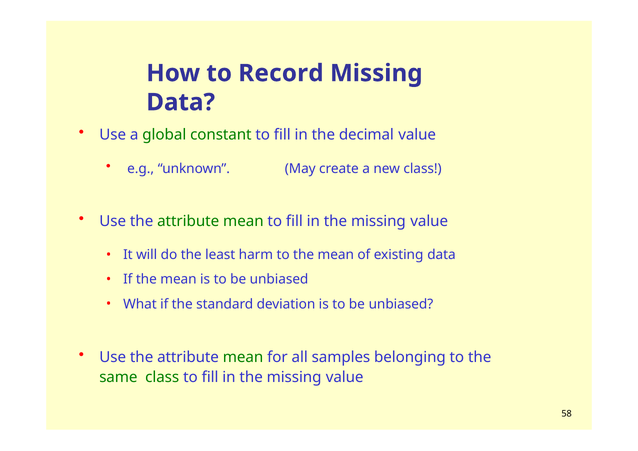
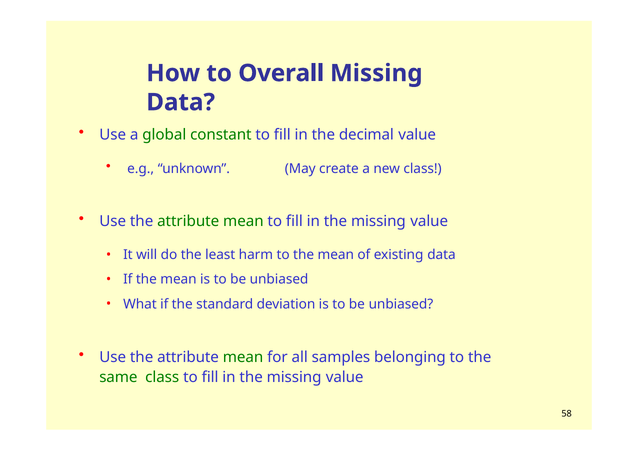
Record: Record -> Overall (281, 73)
